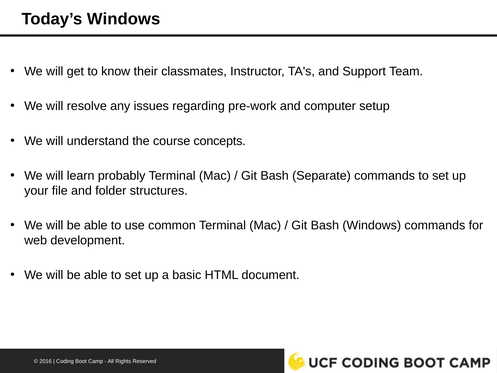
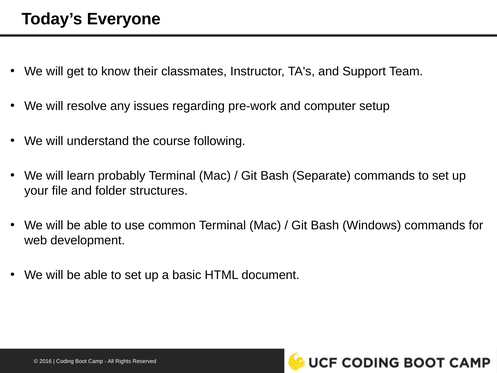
Today’s Windows: Windows -> Everyone (124, 19)
concepts: concepts -> following (220, 141)
